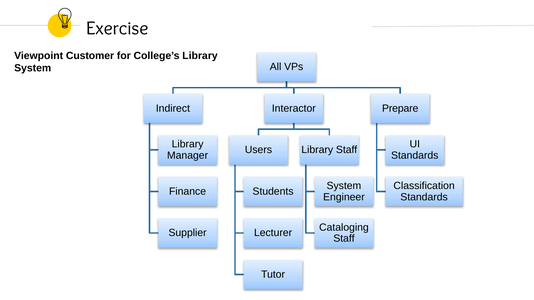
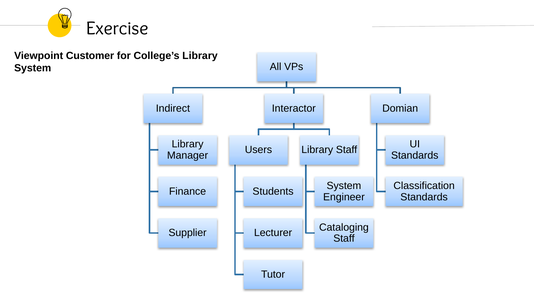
Prepare: Prepare -> Domian (400, 108)
